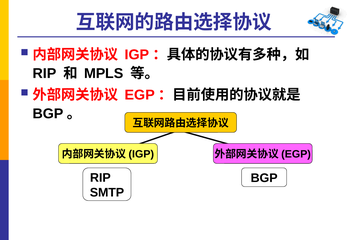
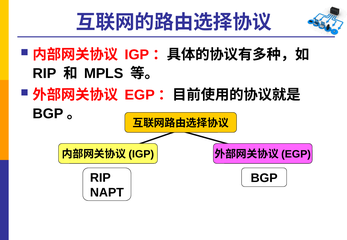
SMTP: SMTP -> NAPT (107, 193)
